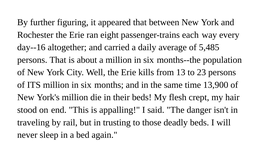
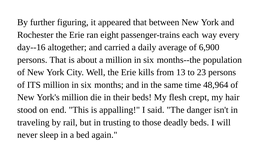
5,485: 5,485 -> 6,900 (209, 48)
13,900: 13,900 -> 48,964 (216, 85)
